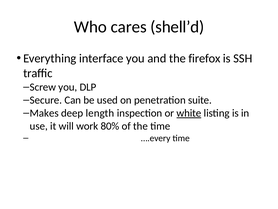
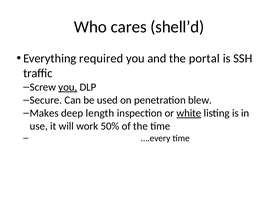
interface: interface -> required (101, 58)
firefox: firefox -> portal (204, 58)
you underline: none -> present (68, 87)
suite: suite -> blew (200, 100)
80%: 80% -> 50% (110, 126)
